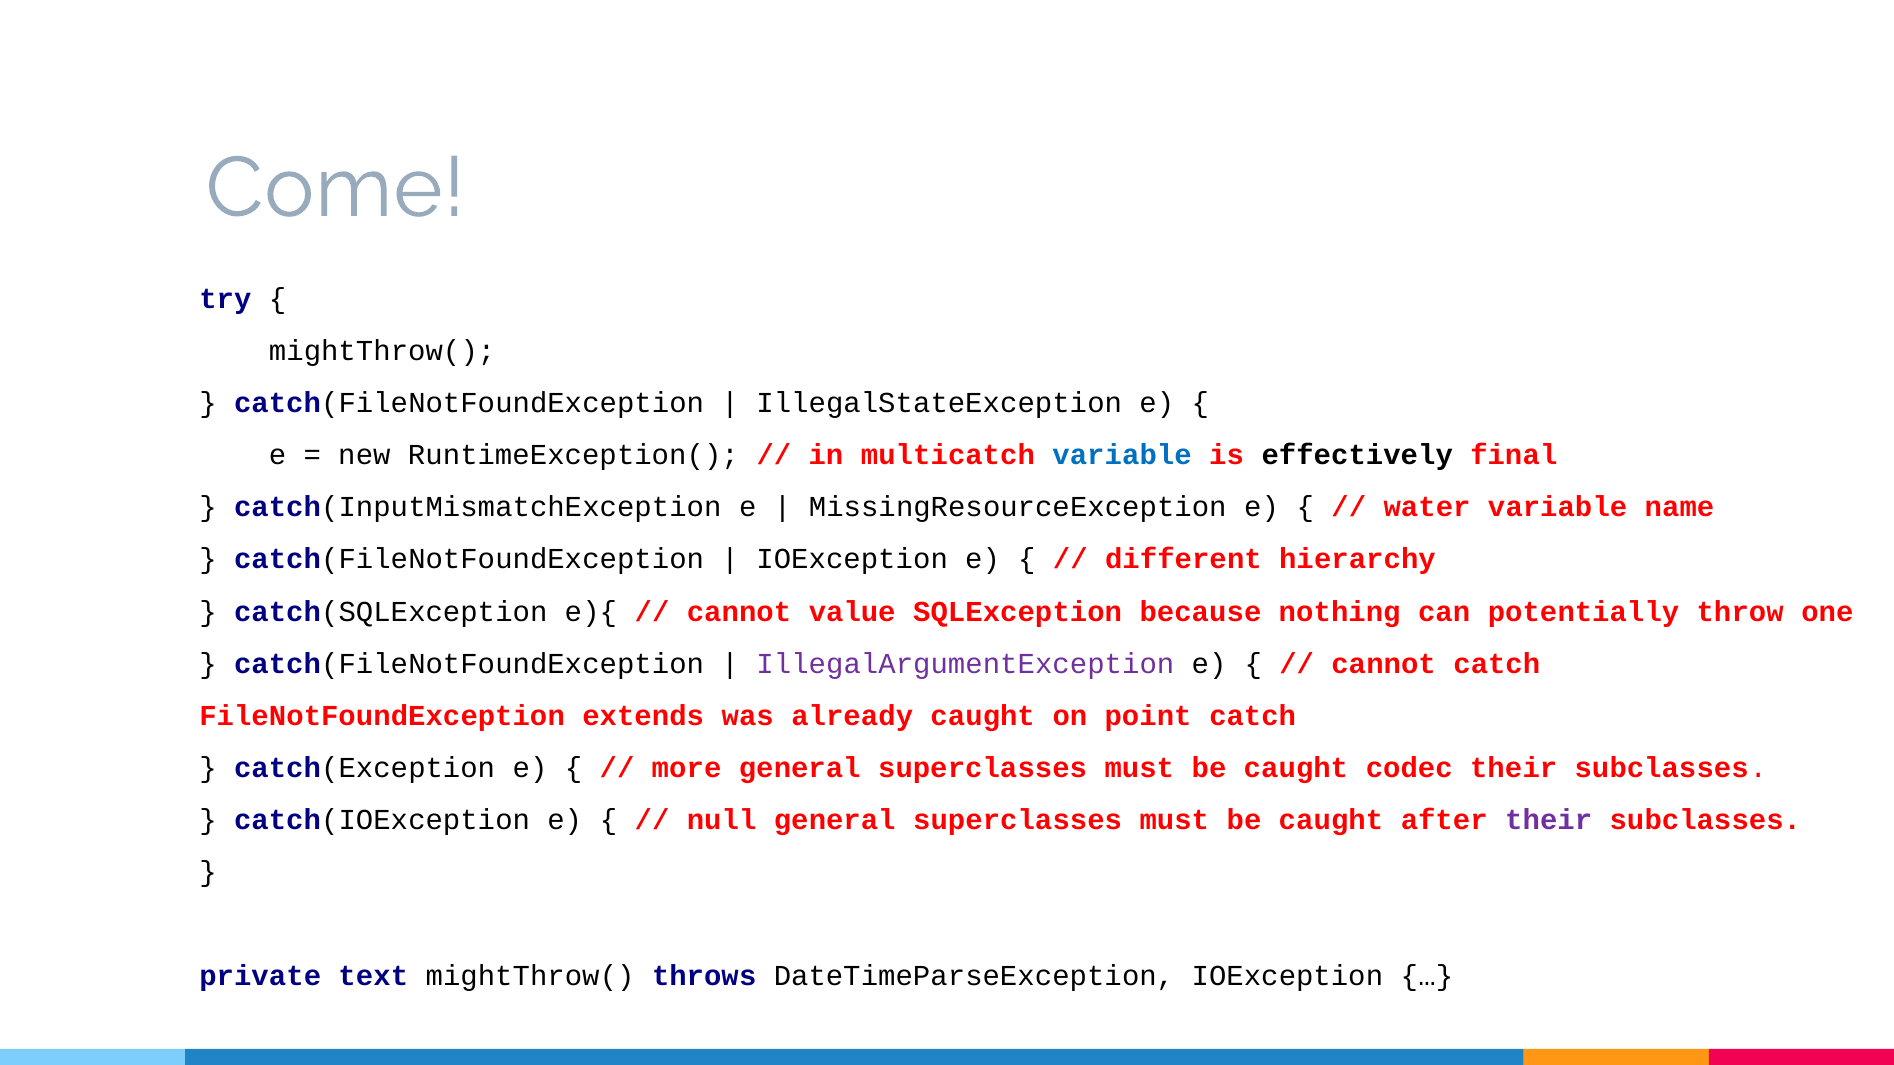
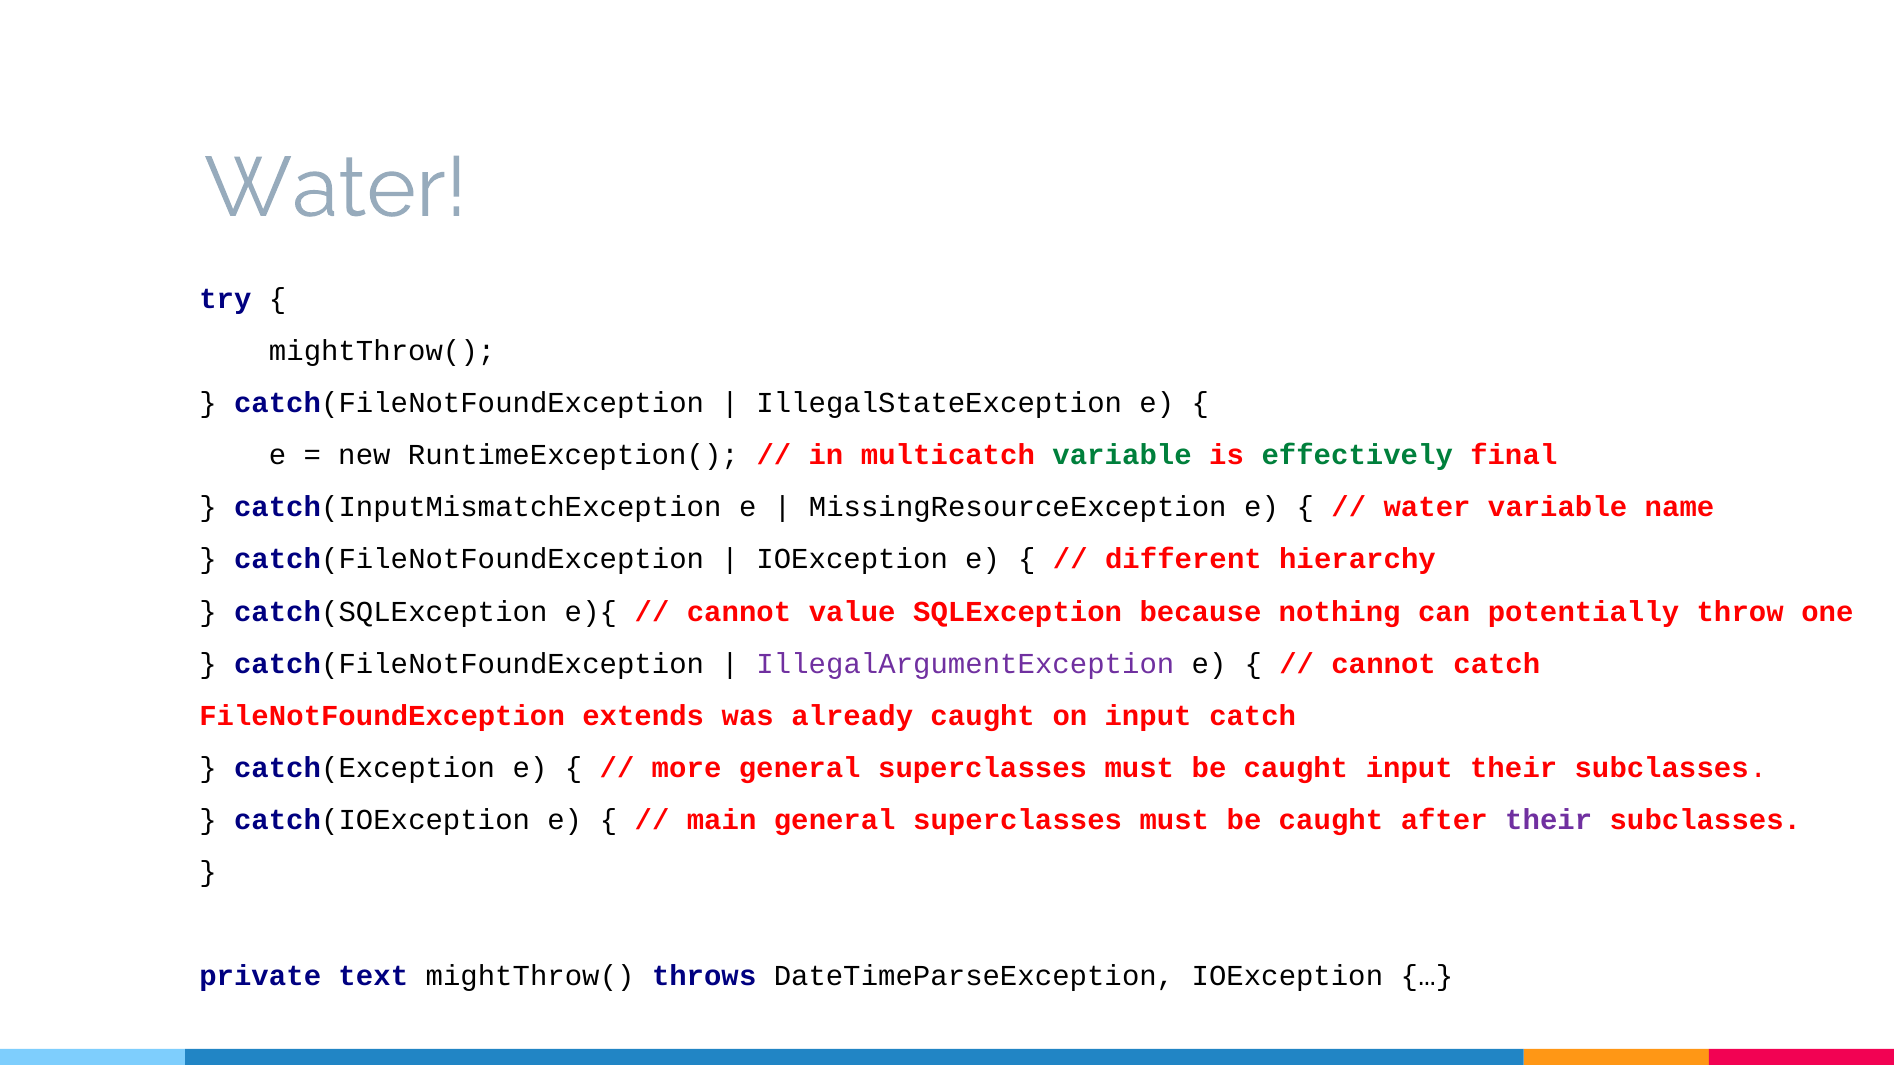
Come: Come -> Water (336, 188)
variable colour: blue -> green (1122, 455)
effectively colour: black -> green (1357, 455)
on point: point -> input (1148, 716)
caught codec: codec -> input (1409, 768)
null: null -> main (722, 820)
